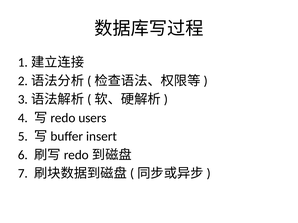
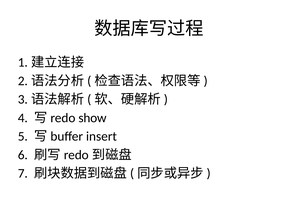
users: users -> show (92, 118)
